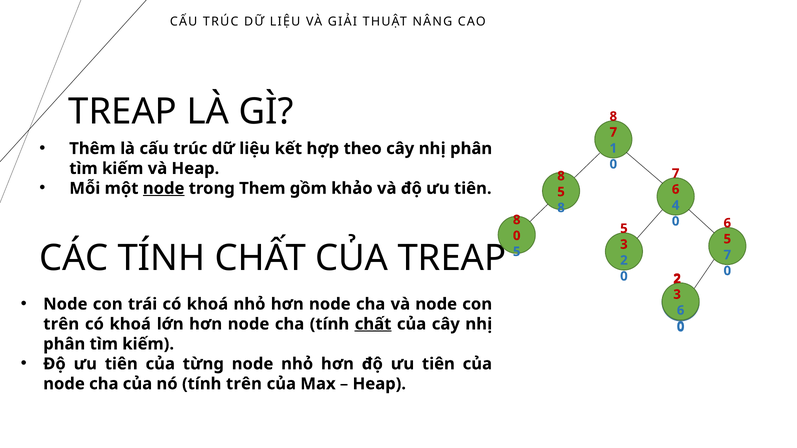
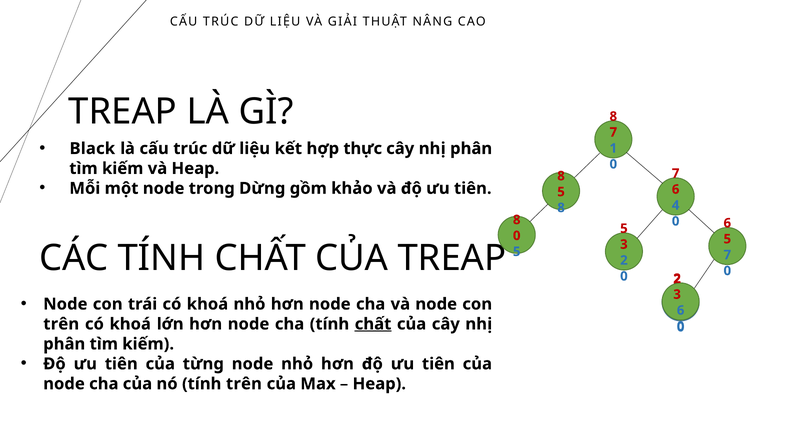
Thêm: Thêm -> Black (92, 149)
theo: theo -> thực (363, 149)
node underline: present -> none (164, 189)
Them: Them -> Dừng (262, 189)
